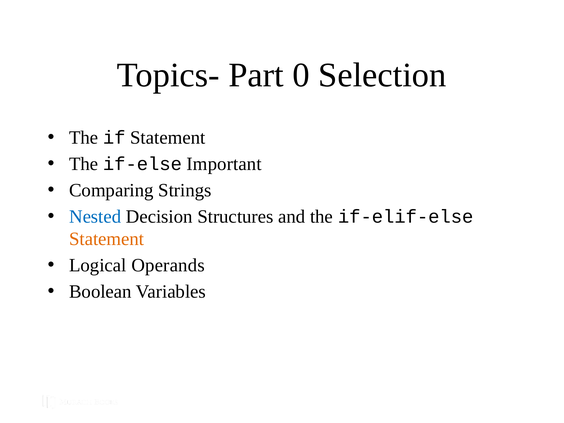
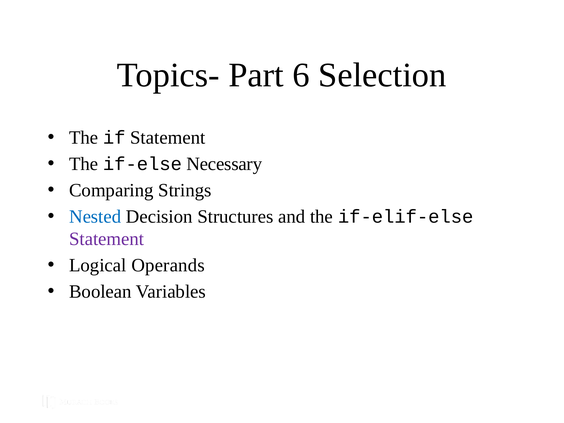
0: 0 -> 6 (301, 75)
Important: Important -> Necessary (224, 164)
Statement colour: orange -> purple (107, 239)
